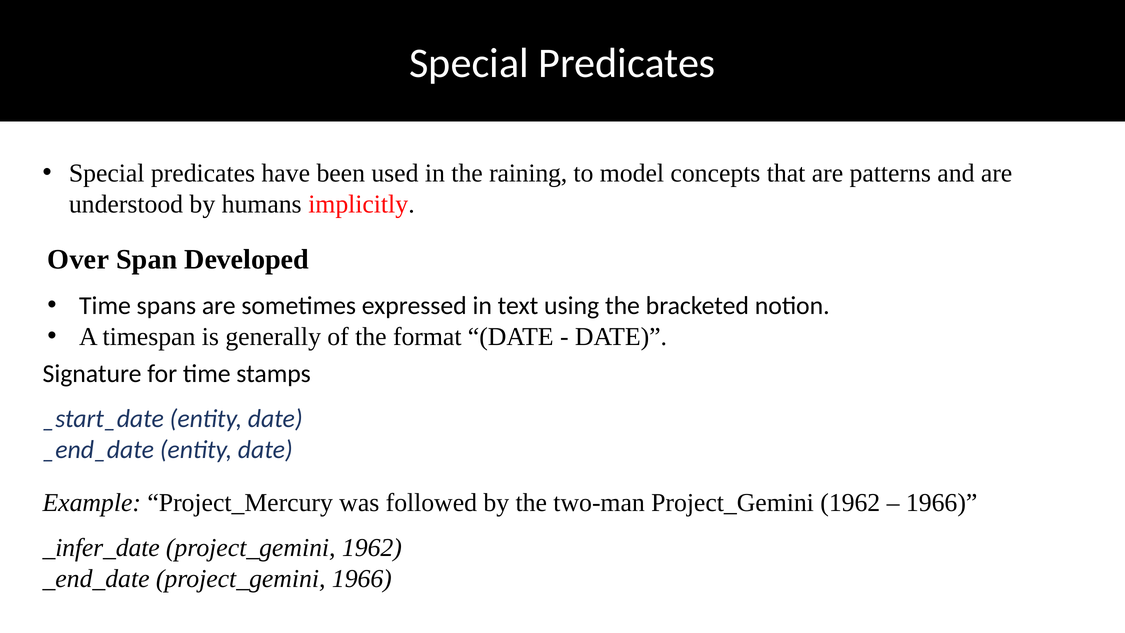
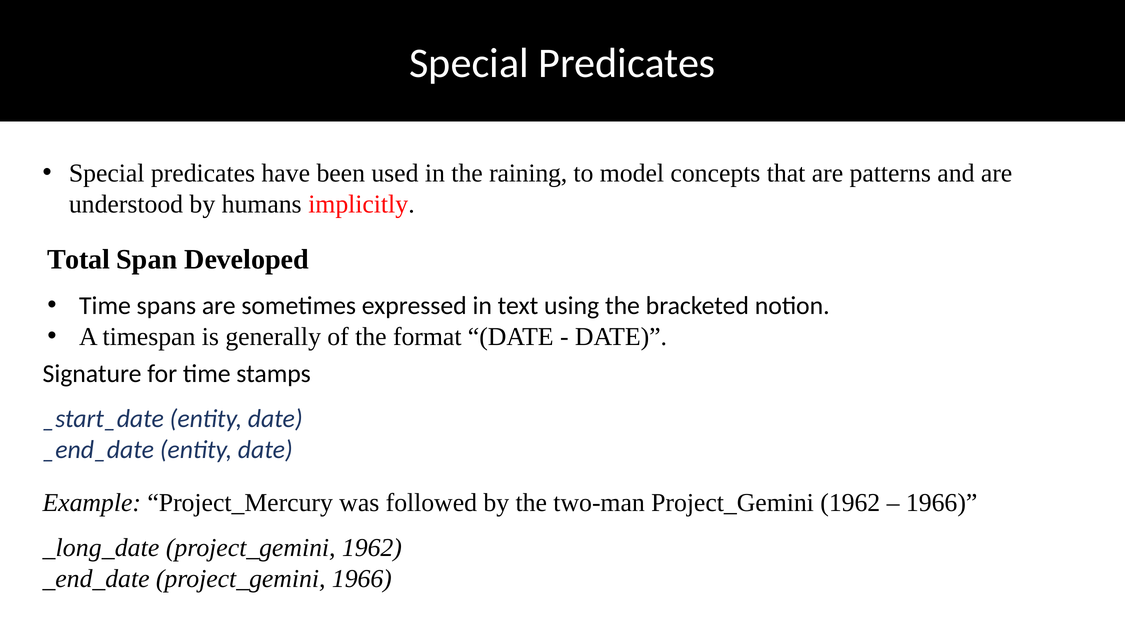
Over: Over -> Total (78, 259)
_infer_date: _infer_date -> _long_date (101, 547)
